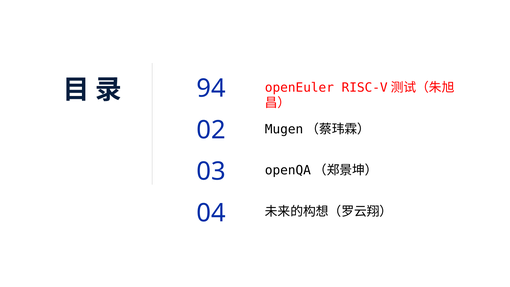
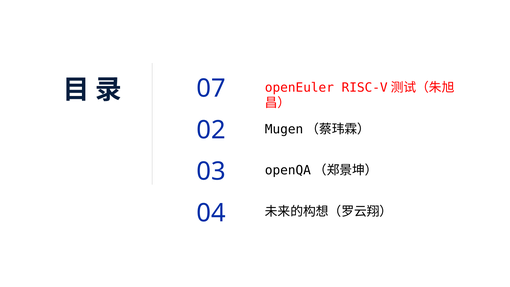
94: 94 -> 07 (211, 88)
